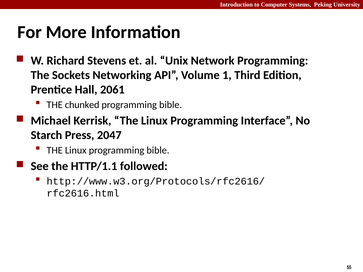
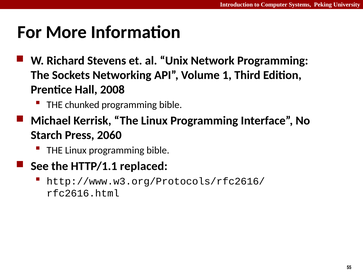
2061: 2061 -> 2008 (112, 90)
2047: 2047 -> 2060 (109, 135)
followed: followed -> replaced (144, 166)
